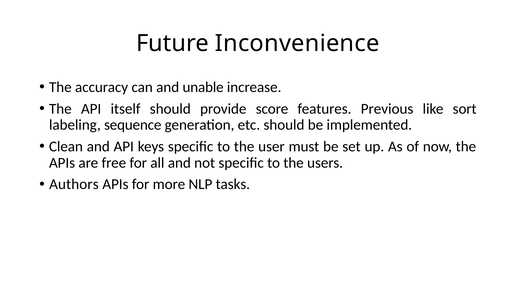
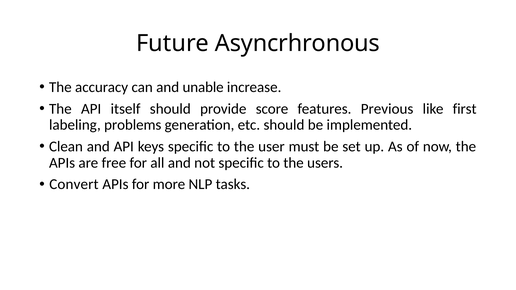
Inconvenience: Inconvenience -> Asyncrhronous (297, 43)
sort: sort -> first (465, 109)
sequence: sequence -> problems (133, 125)
Authors: Authors -> Convert (74, 184)
